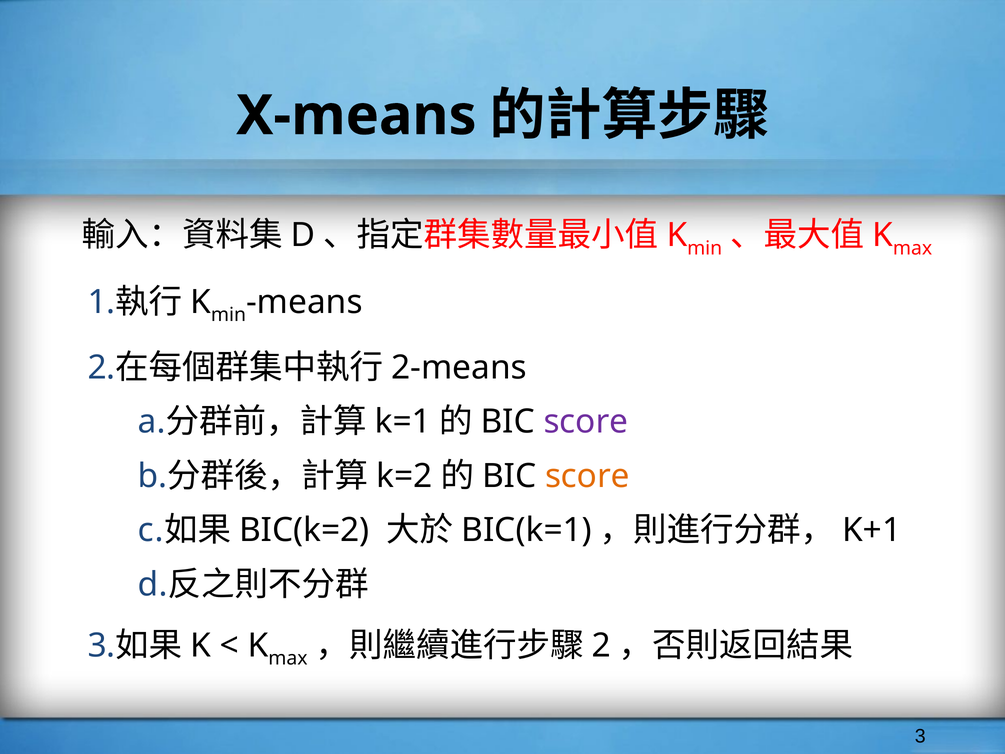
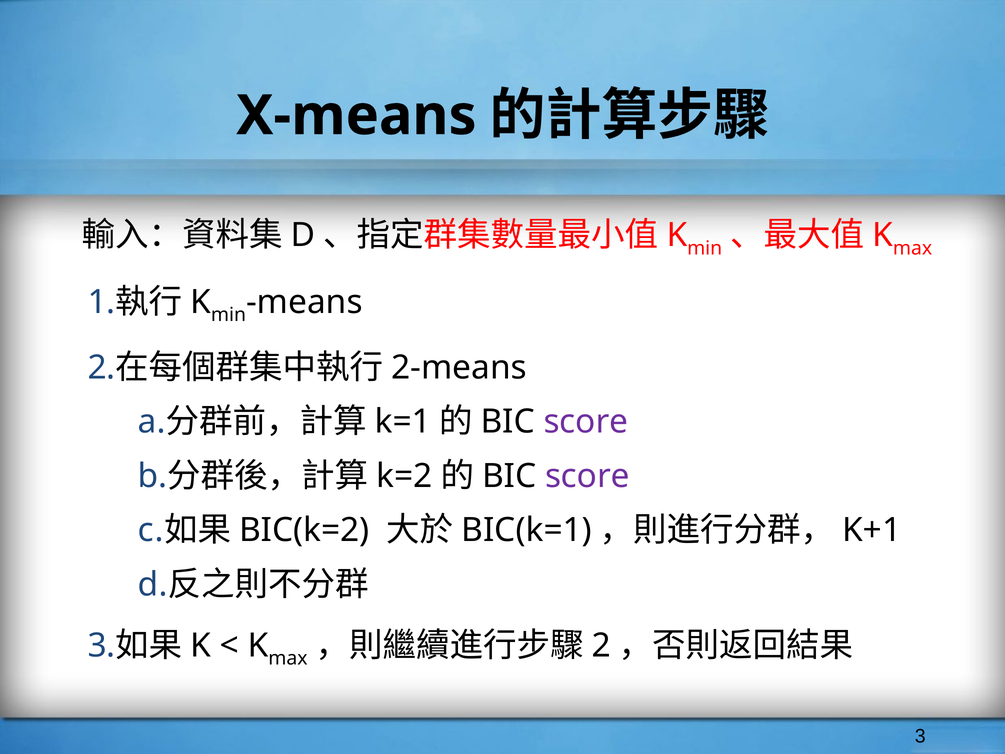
score colour: orange -> purple (587, 476)
